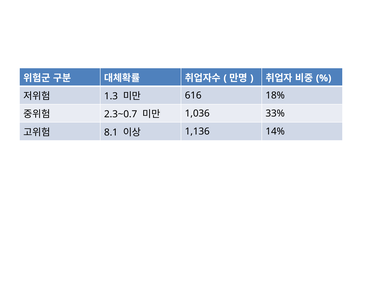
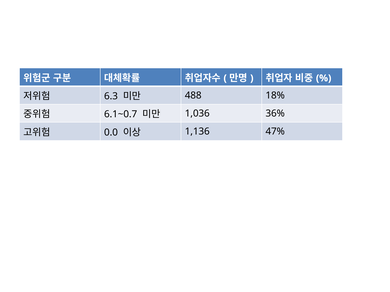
1.3: 1.3 -> 6.3 (111, 96)
616: 616 -> 488 (193, 95)
2.3~0.7: 2.3~0.7 -> 6.1~0.7 (121, 114)
33%: 33% -> 36% (275, 114)
8.1: 8.1 -> 0.0 (111, 133)
14%: 14% -> 47% (275, 132)
